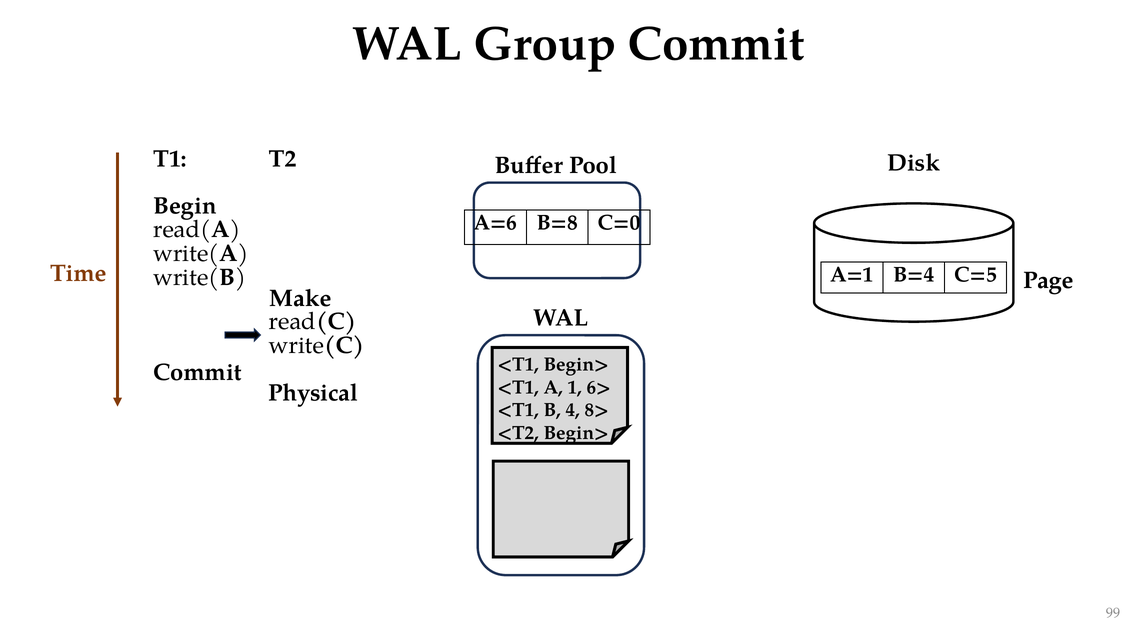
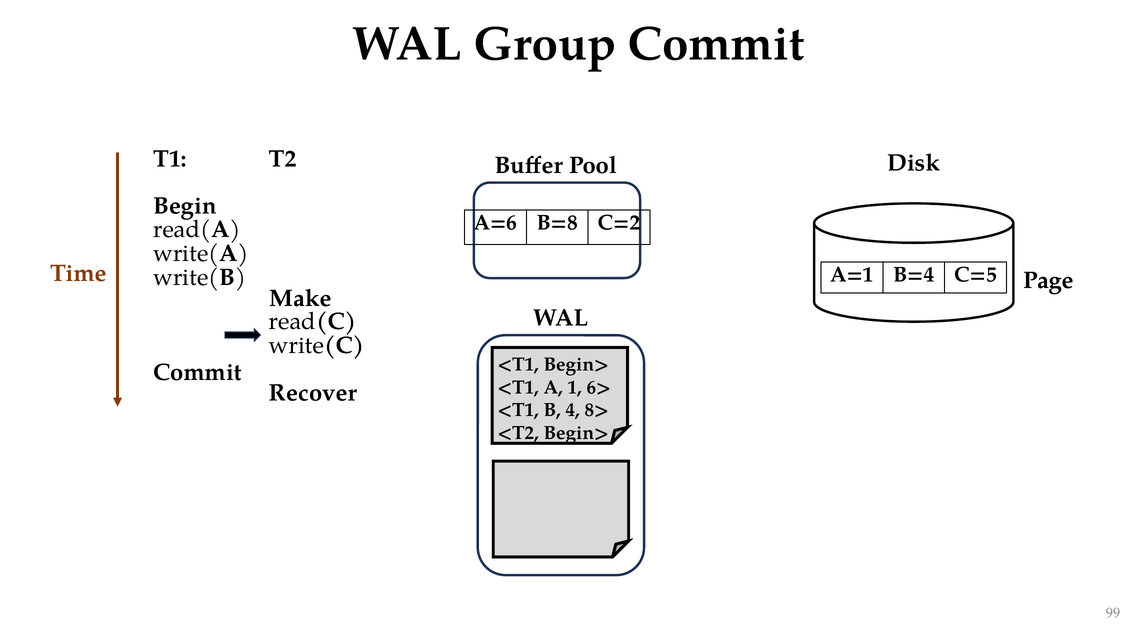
C=0: C=0 -> C=2 (619, 223)
Physical: Physical -> Recover (313, 393)
